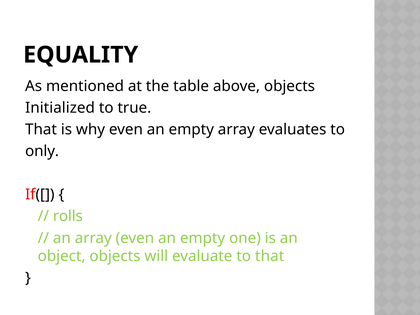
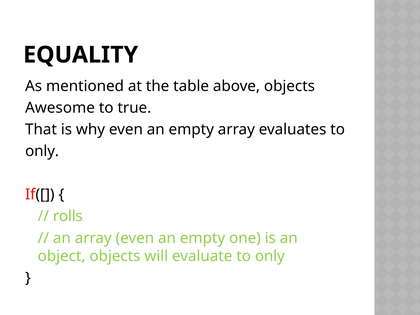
Initialized: Initialized -> Awesome (60, 108)
evaluate to that: that -> only (270, 256)
